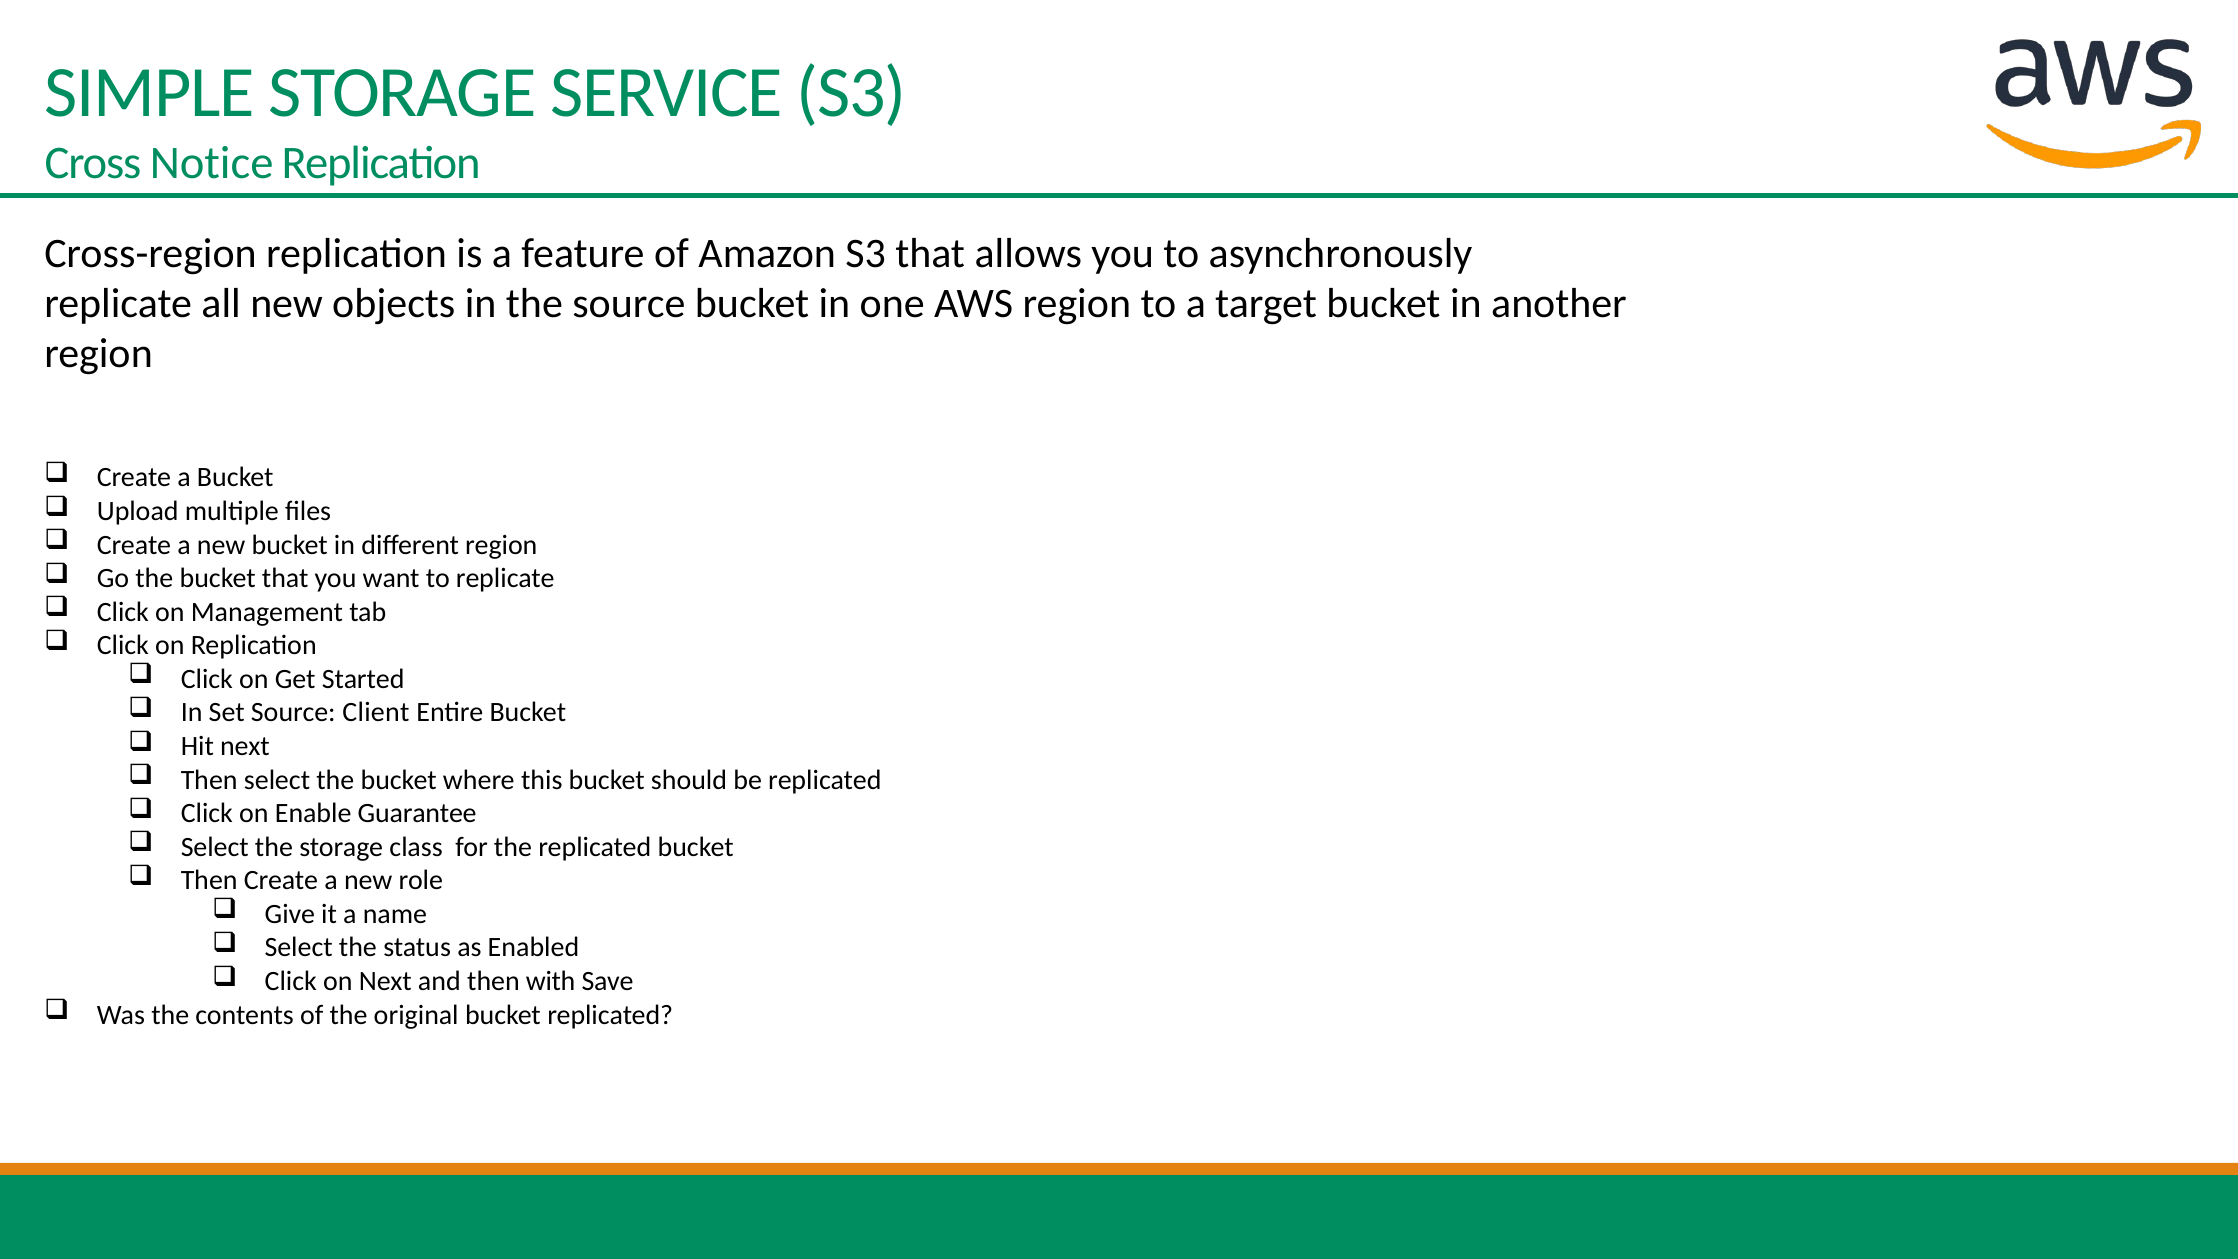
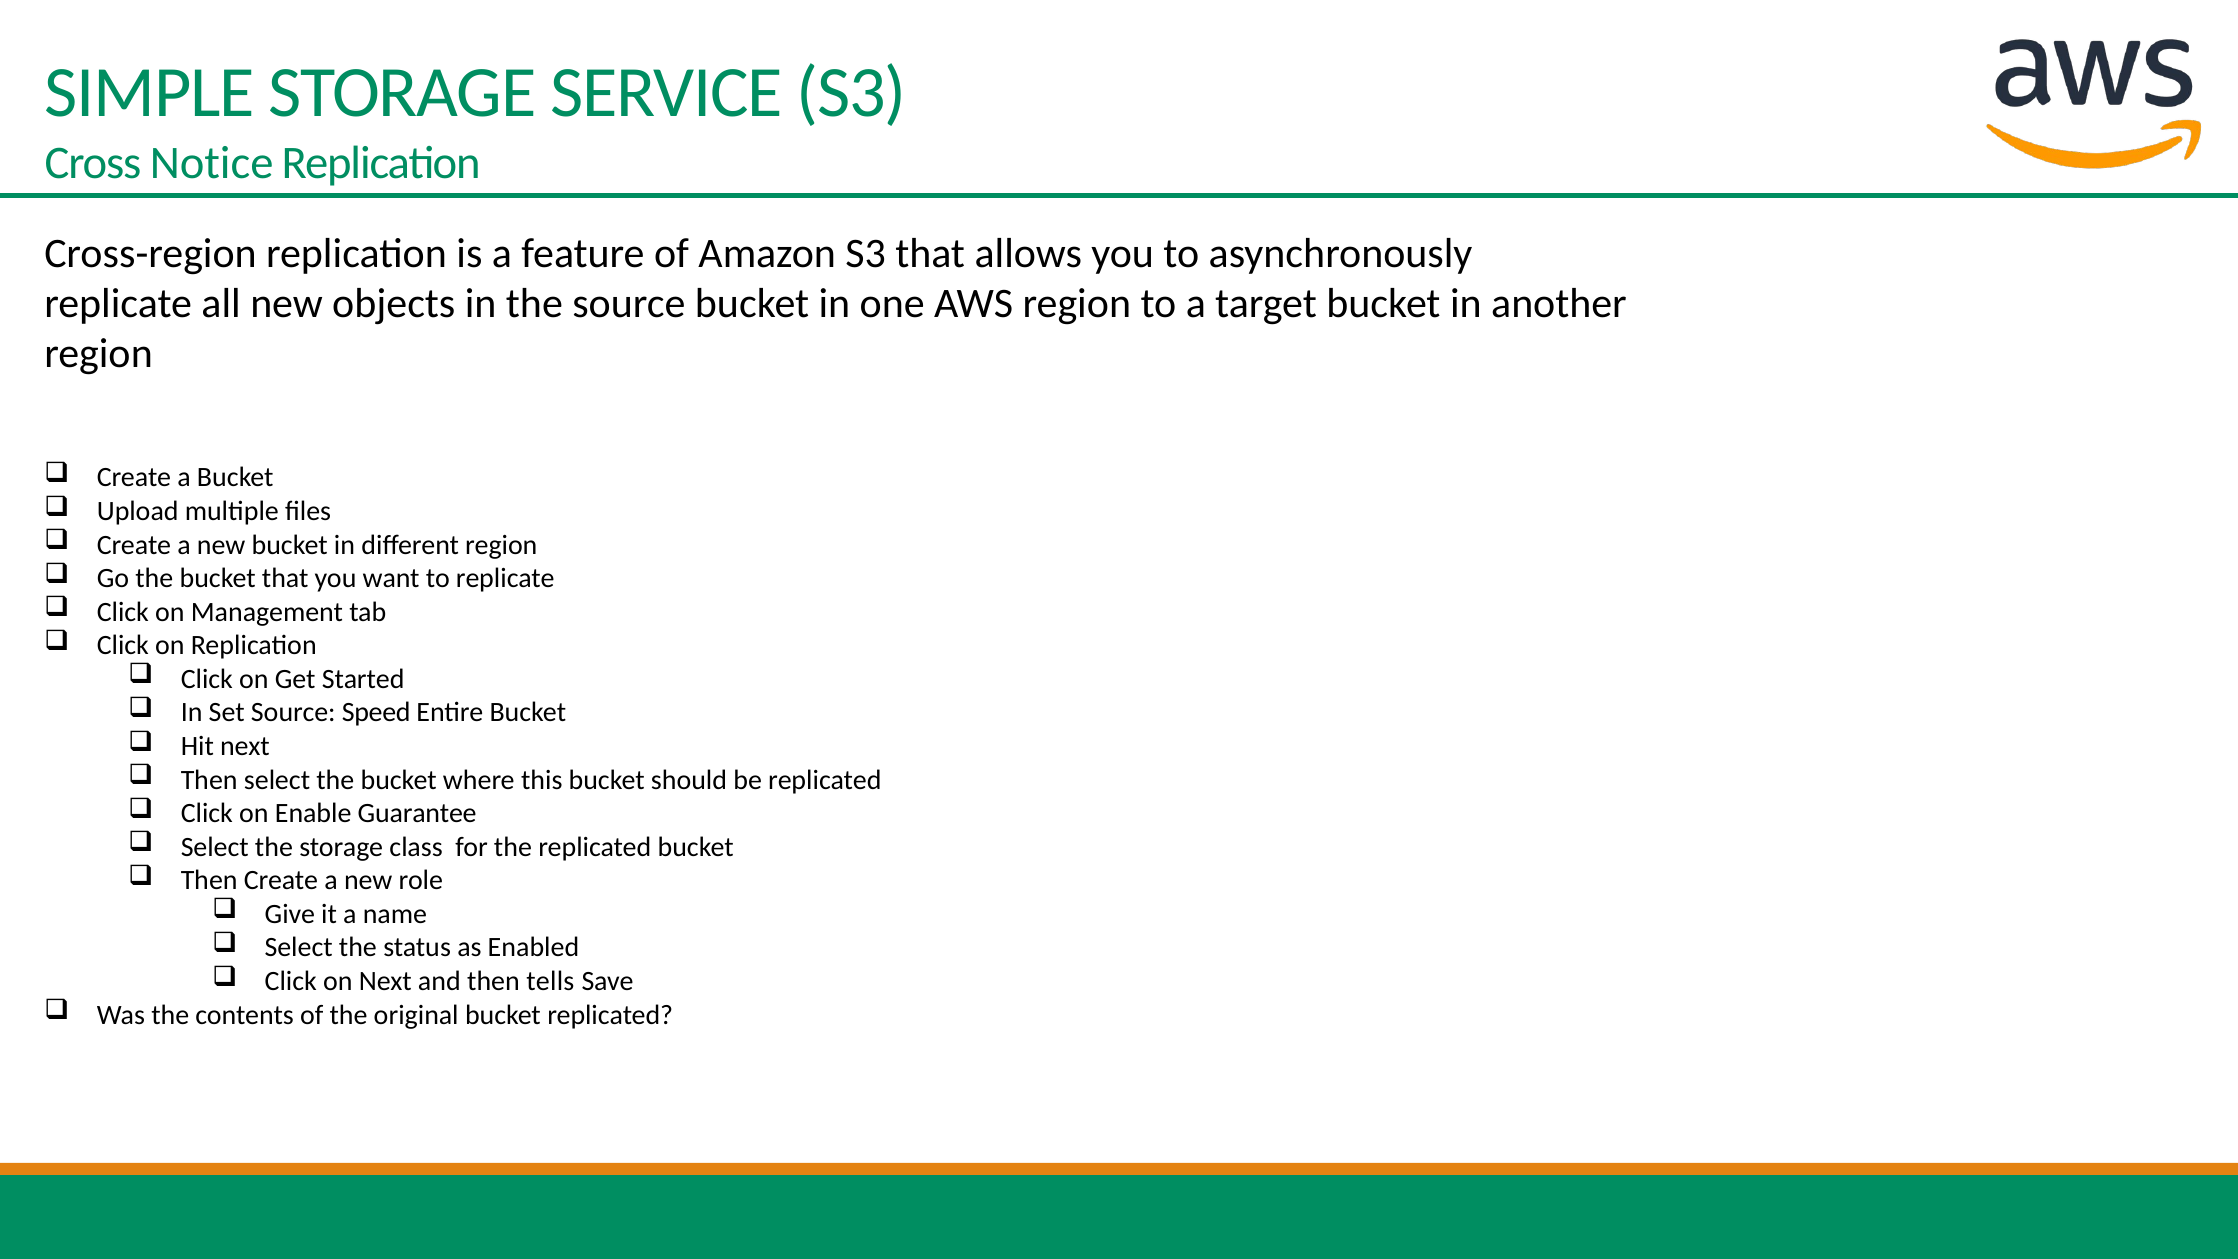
Client: Client -> Speed (376, 713)
with: with -> tells (550, 981)
